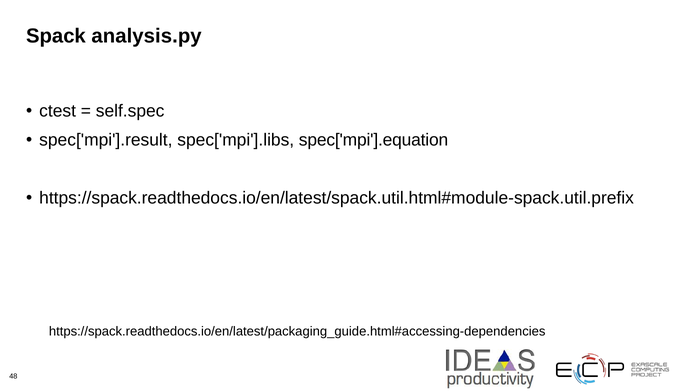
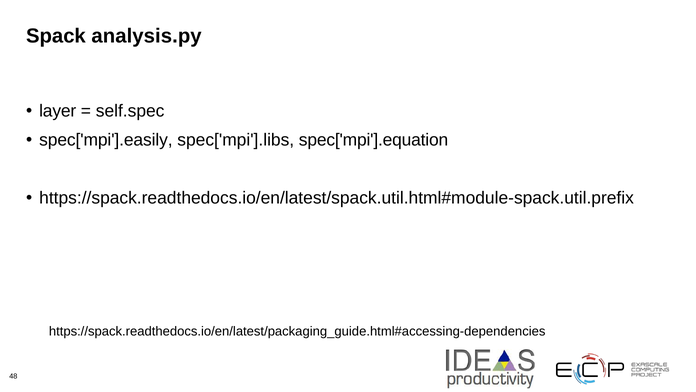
ctest: ctest -> layer (58, 111)
spec['mpi'].result: spec['mpi'].result -> spec['mpi'].easily (106, 140)
